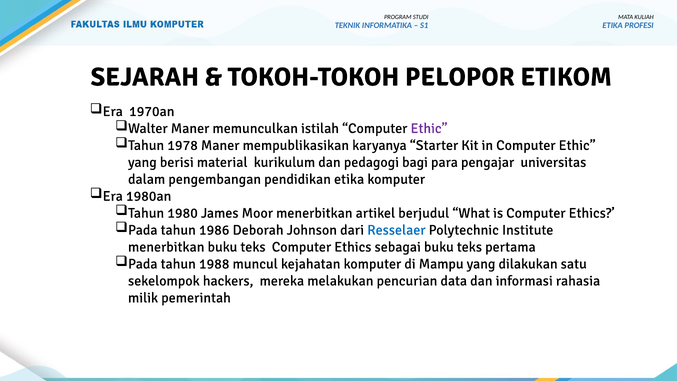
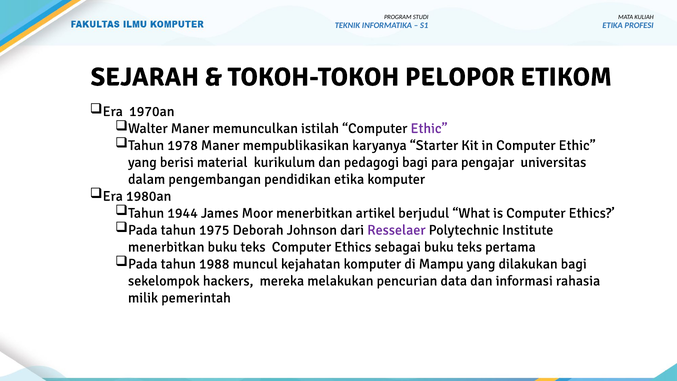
1980: 1980 -> 1944 (183, 213)
1986: 1986 -> 1975 (214, 230)
Resselaer colour: blue -> purple (396, 230)
dilakukan satu: satu -> bagi (574, 264)
